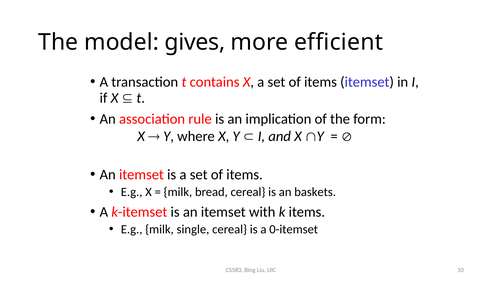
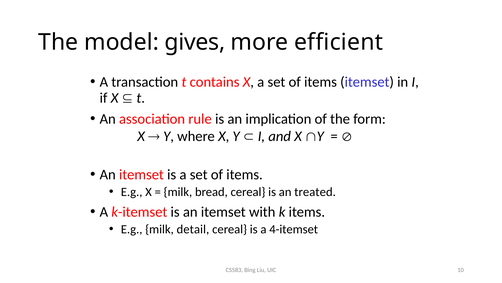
baskets: baskets -> treated (315, 192)
single: single -> detail (193, 229)
0-itemset: 0-itemset -> 4-itemset (294, 229)
